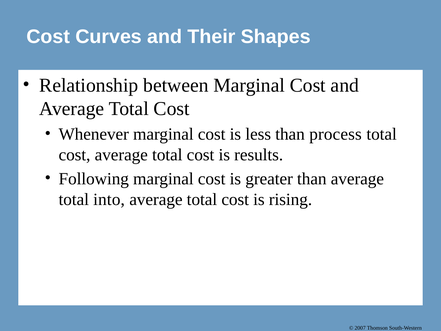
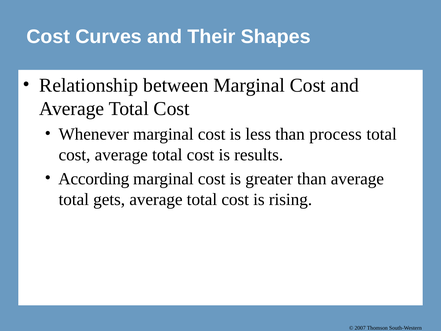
Following: Following -> According (94, 179)
into: into -> gets (109, 199)
